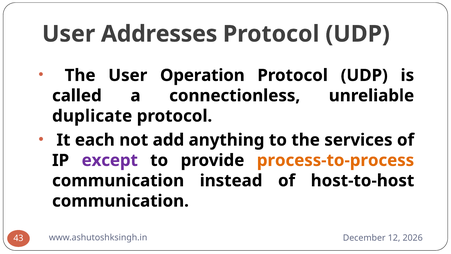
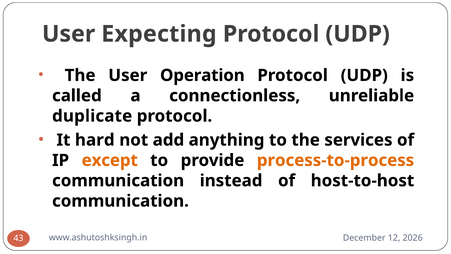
Addresses: Addresses -> Expecting (159, 34)
each: each -> hard (95, 140)
except colour: purple -> orange (110, 160)
